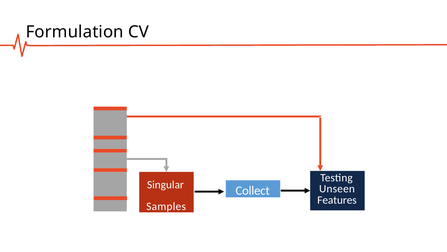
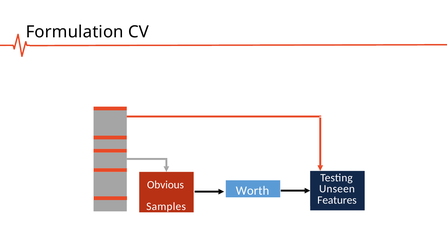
Singular: Singular -> Obvious (165, 184)
Collect: Collect -> Worth (253, 190)
